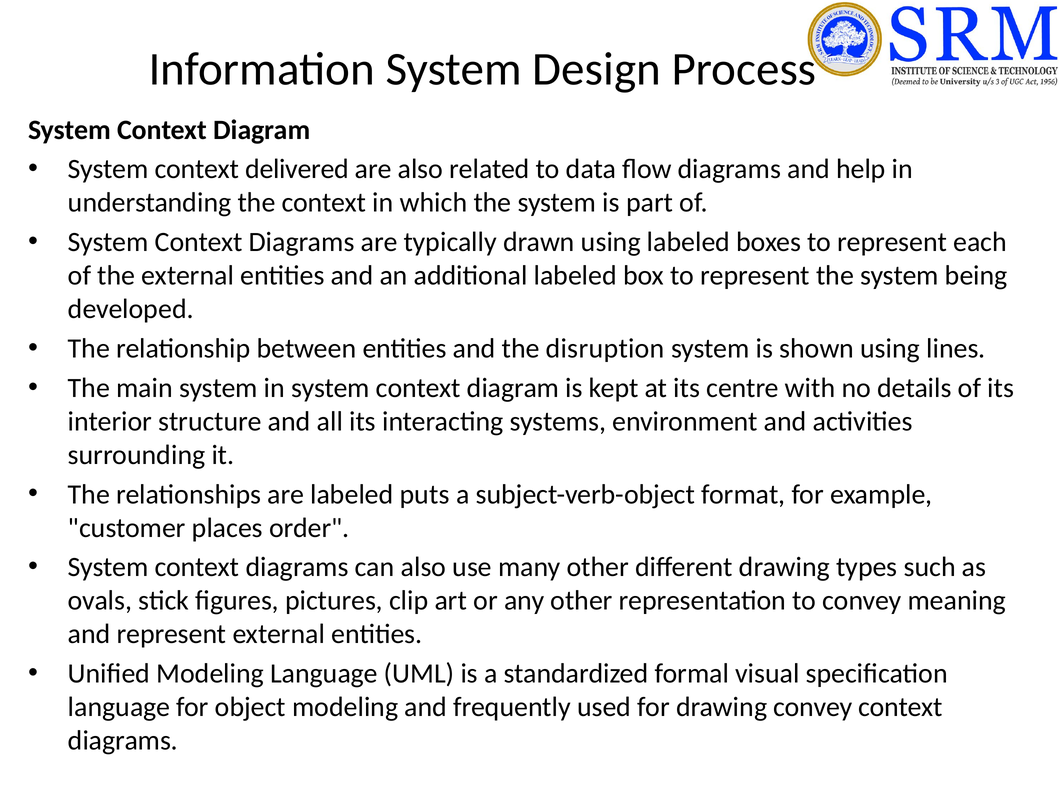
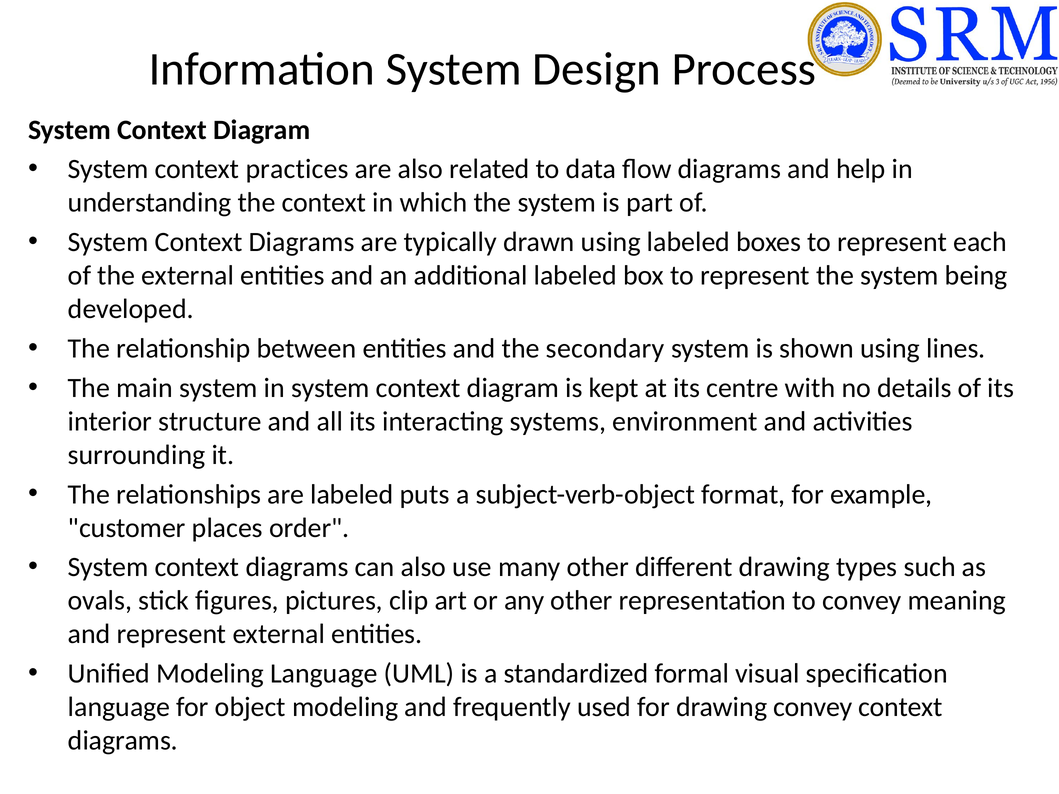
delivered: delivered -> practices (297, 169)
disruption: disruption -> secondary (605, 349)
